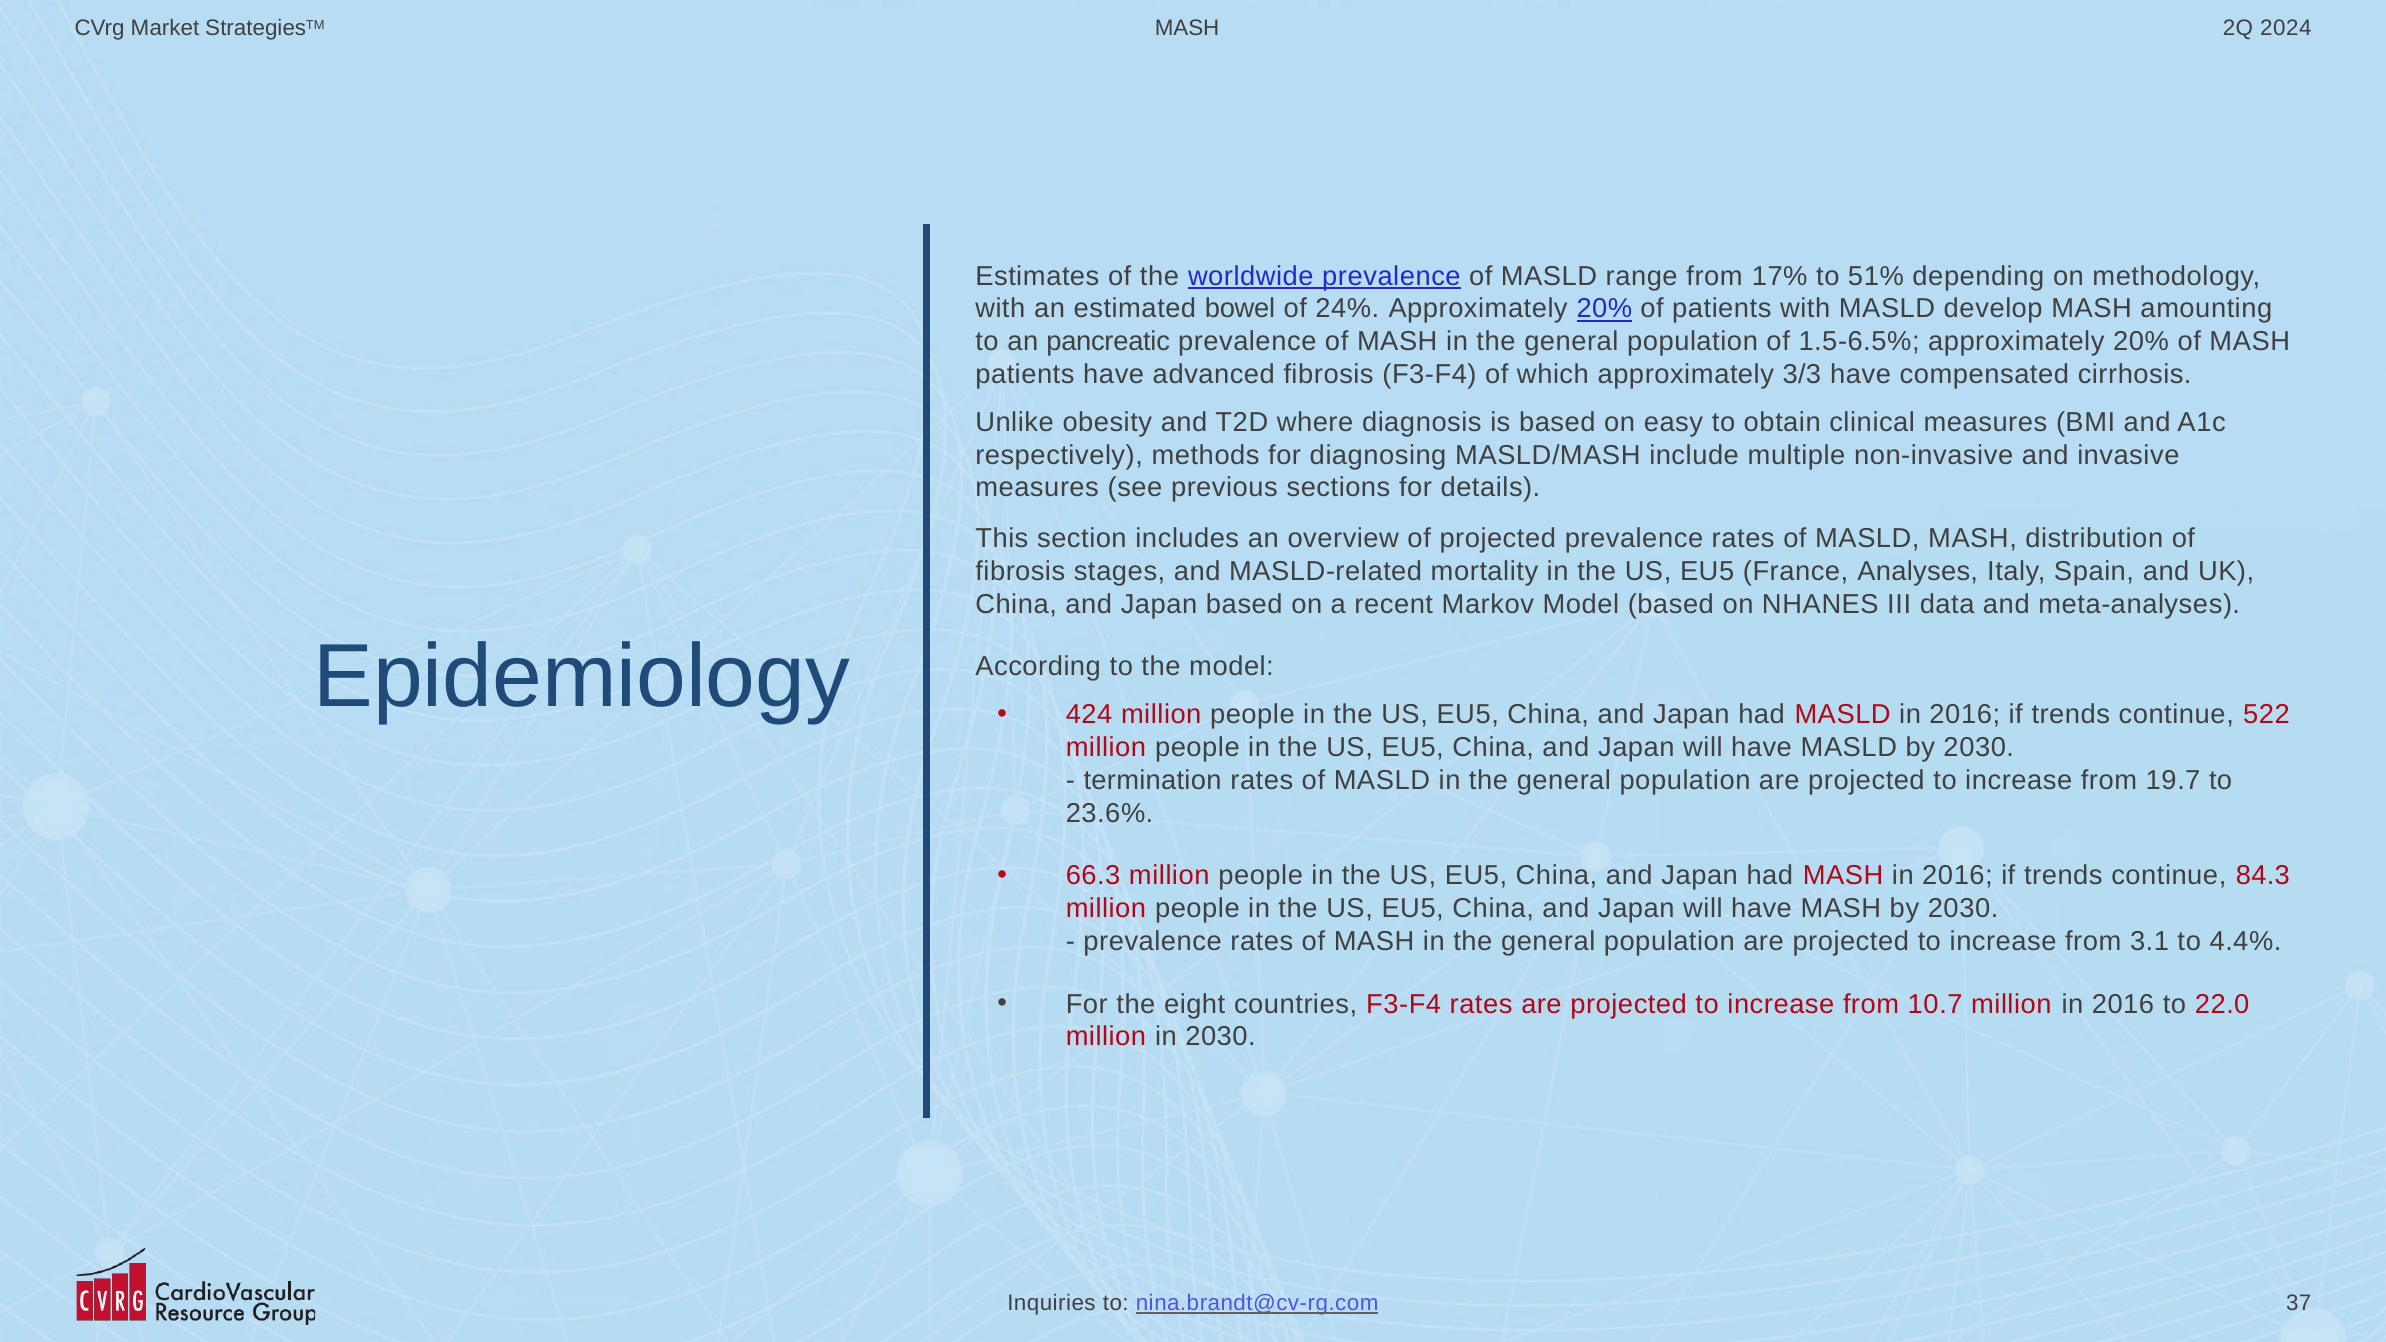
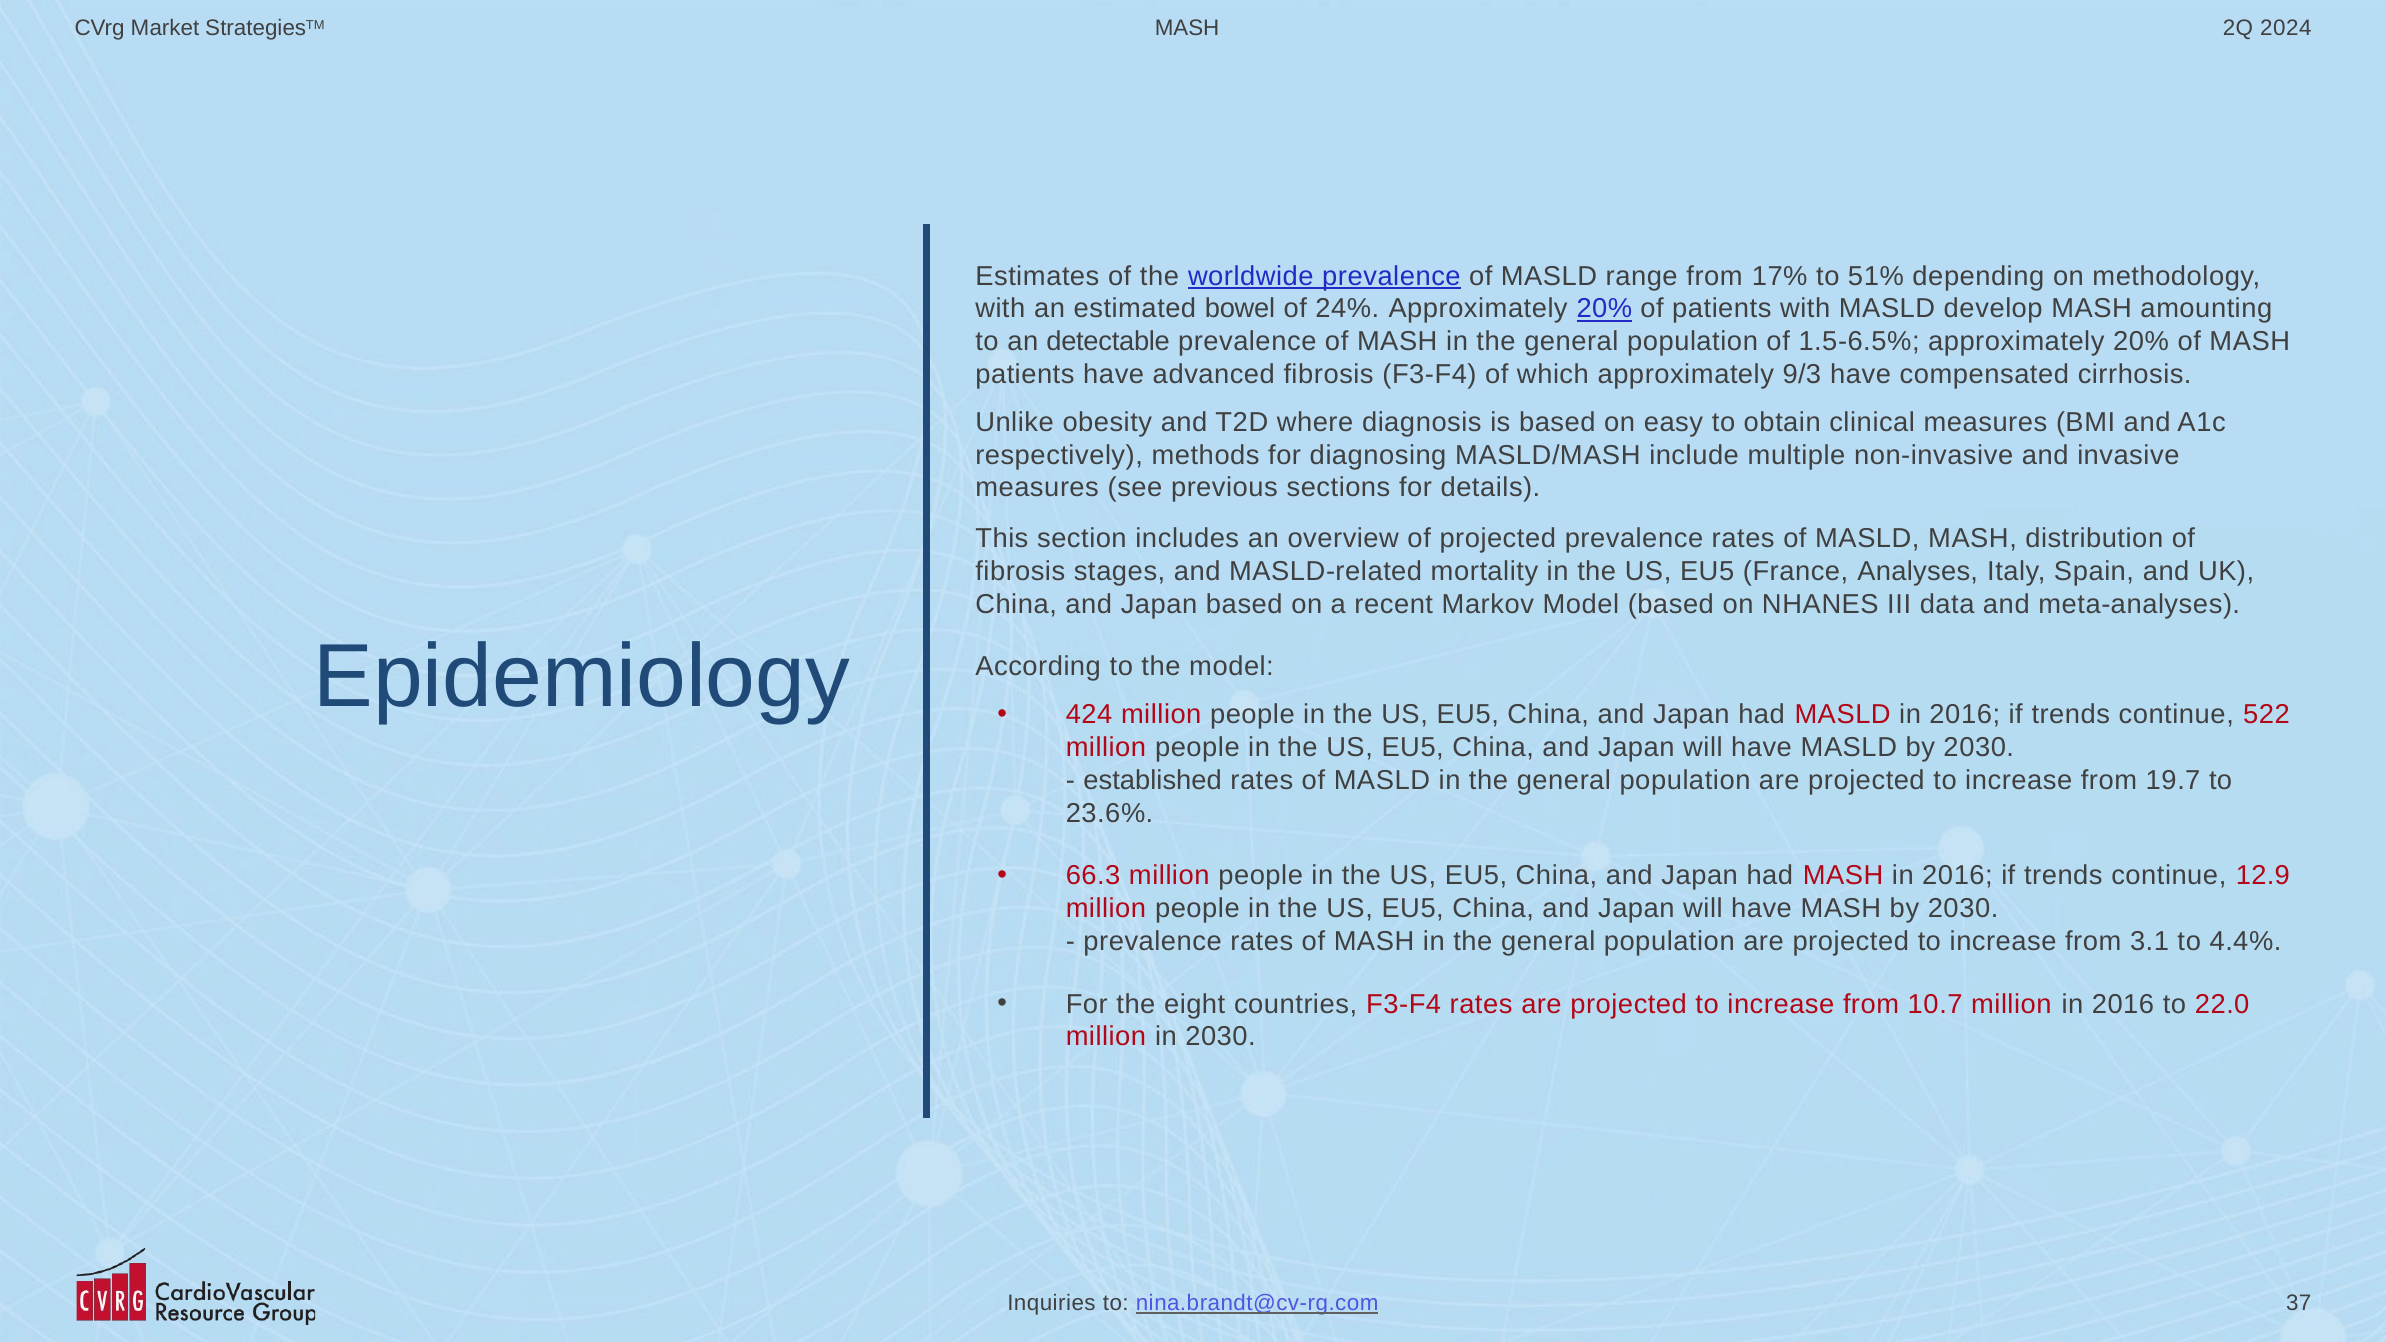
pancreatic: pancreatic -> detectable (1108, 342)
3/3: 3/3 -> 9/3 (1802, 375)
termination: termination -> established (1153, 780)
84.3: 84.3 -> 12.9 (2263, 876)
